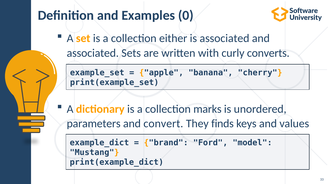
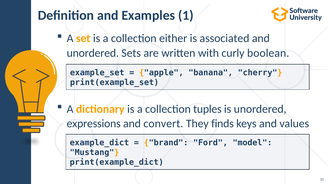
0: 0 -> 1 (186, 16)
associated: associated -> unordered (93, 53)
converts: converts -> boolean (268, 53)
marks: marks -> tuples (207, 109)
parameters: parameters -> expressions (94, 124)
